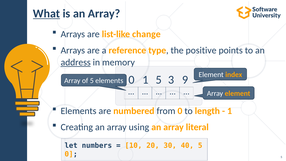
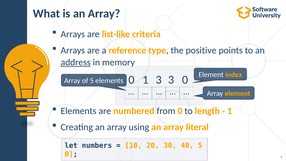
What underline: present -> none (46, 14)
change: change -> criteria (146, 34)
1 5: 5 -> 3 (159, 80)
3 9: 9 -> 0 (185, 80)
